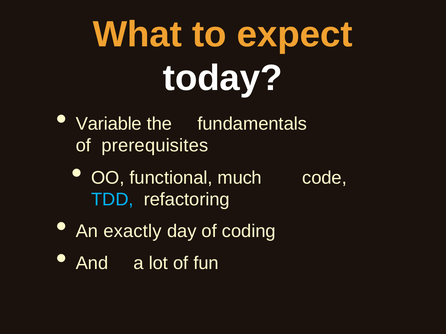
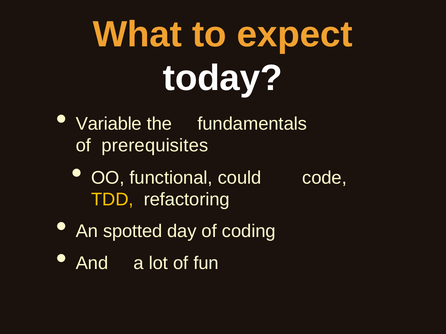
much: much -> could (240, 178)
TDD colour: light blue -> yellow (112, 200)
exactly: exactly -> spotted (133, 231)
